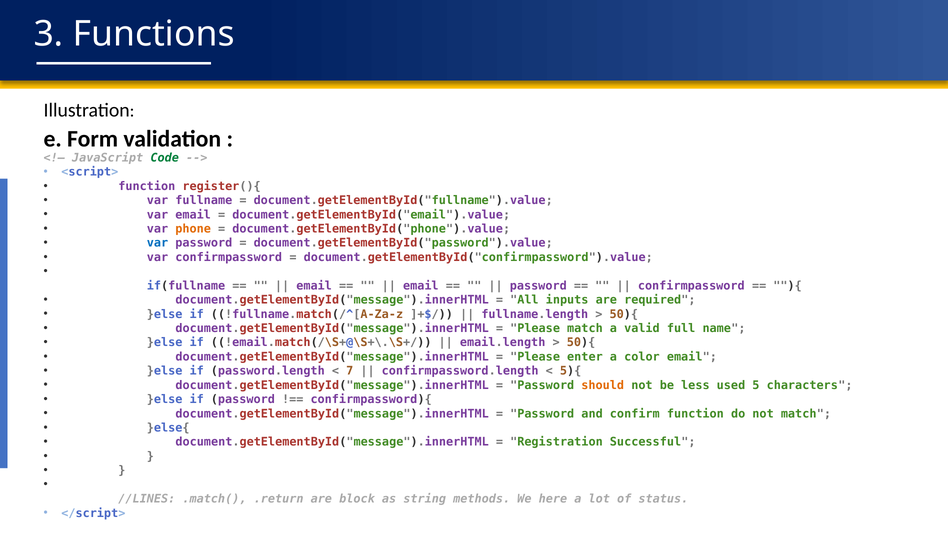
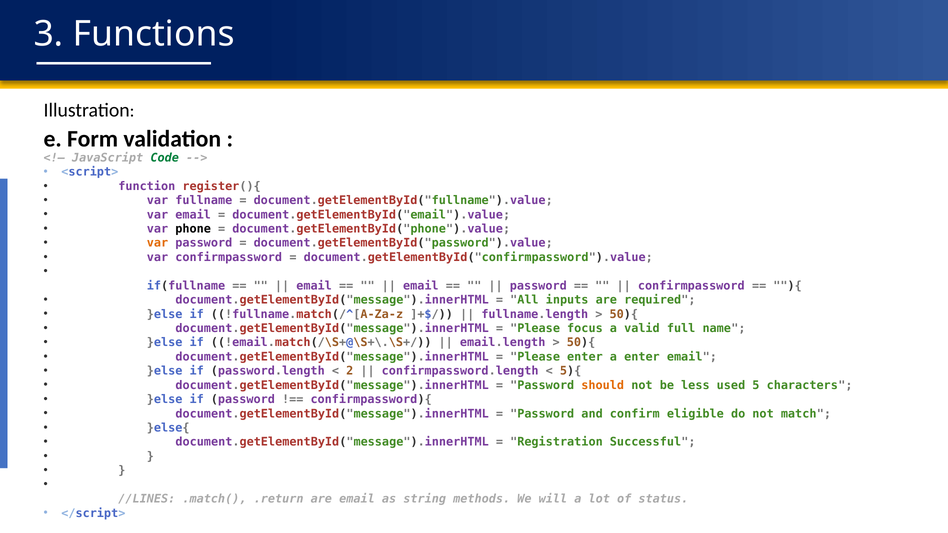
phone colour: orange -> black (193, 229)
var colour: blue -> orange (158, 243)
Please match: match -> focus (585, 329)
a color: color -> enter (642, 357)
7: 7 -> 2 (350, 371)
confirm function: function -> eligible (695, 414)
are block: block -> email (357, 499)
here: here -> will (553, 499)
